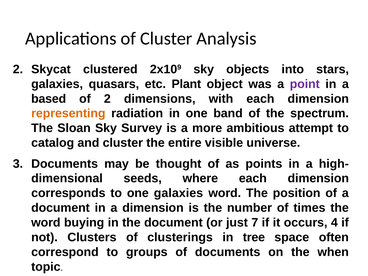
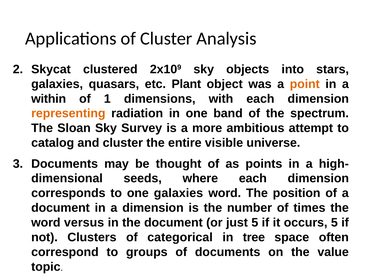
point colour: purple -> orange (305, 84)
based: based -> within (49, 99)
of 2: 2 -> 1 (107, 99)
buying: buying -> versus (84, 223)
just 7: 7 -> 5 (255, 223)
occurs 4: 4 -> 5 (334, 223)
clusterings: clusterings -> categorical (180, 237)
when: when -> value (333, 252)
